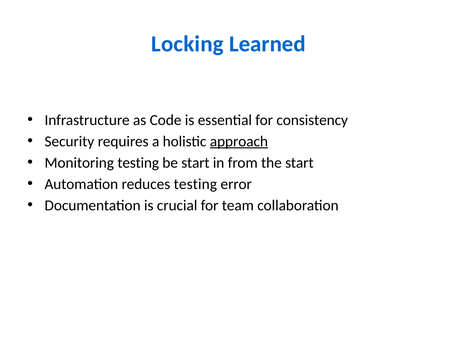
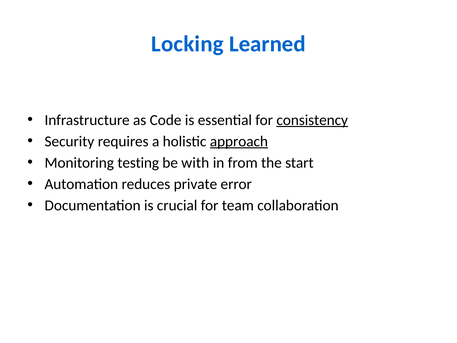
consistency underline: none -> present (312, 120)
be start: start -> with (195, 163)
reduces testing: testing -> private (195, 184)
